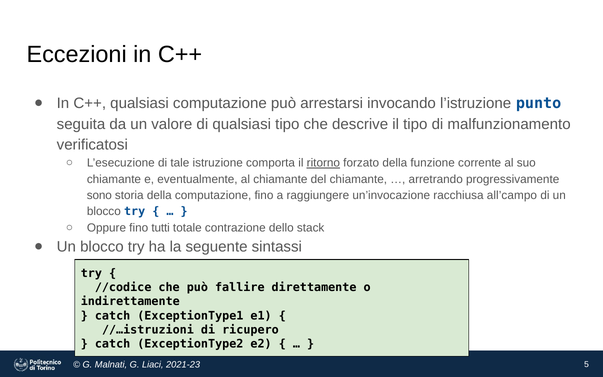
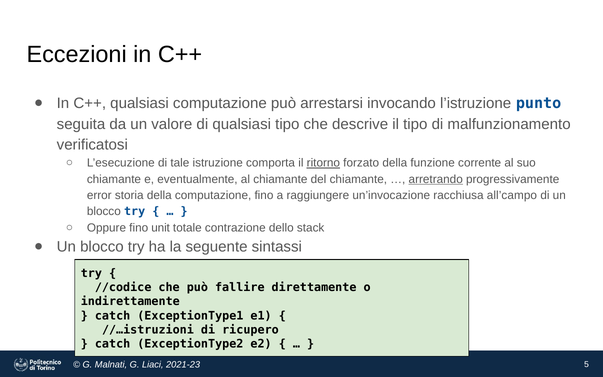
arretrando underline: none -> present (436, 179)
sono: sono -> error (99, 195)
tutti: tutti -> unit (161, 228)
